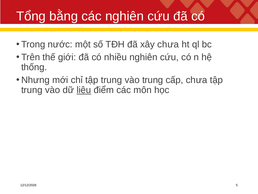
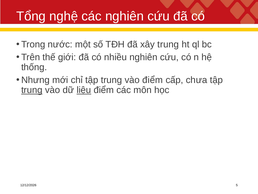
bằng: bằng -> nghệ (64, 16)
xây chưa: chưa -> trung (168, 44)
vào trung: trung -> điểm (153, 80)
trung underline: none -> present (32, 90)
